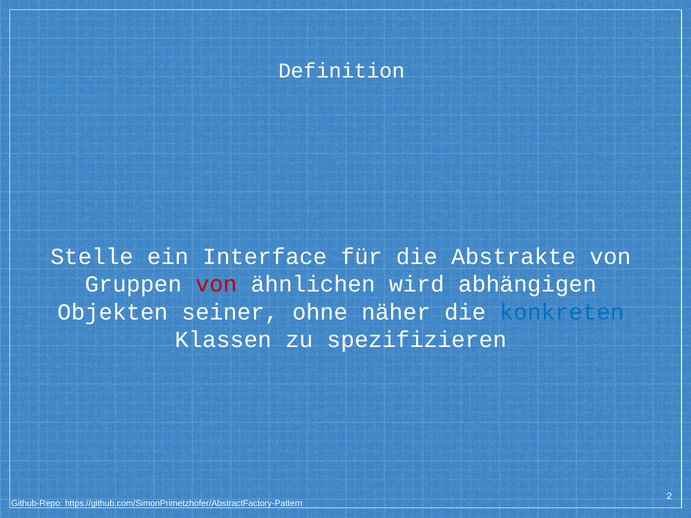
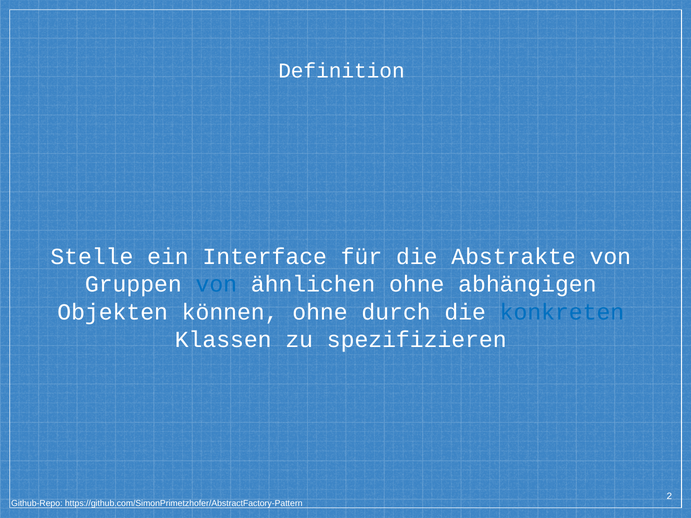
von colour: red -> blue (216, 284)
ähnlichen wird: wird -> ohne (417, 284)
seiner: seiner -> können (230, 312)
näher: näher -> durch (396, 312)
